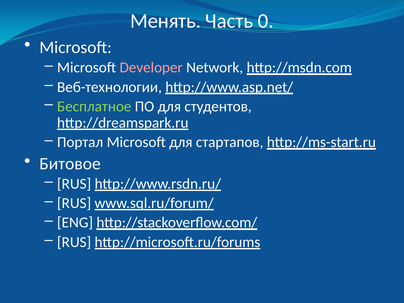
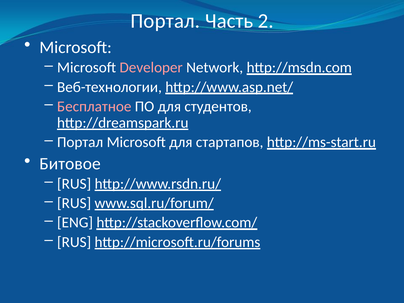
Менять: Менять -> Портал (165, 21)
0: 0 -> 2 (266, 21)
Бесплатное colour: light green -> pink (94, 106)
